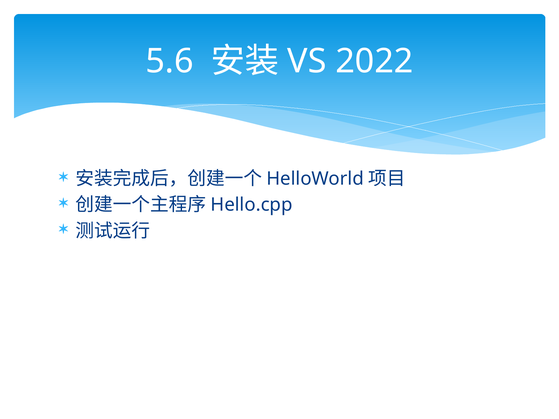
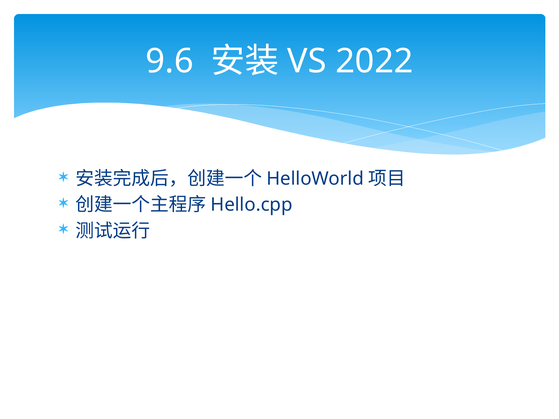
5.6: 5.6 -> 9.6 (170, 61)
